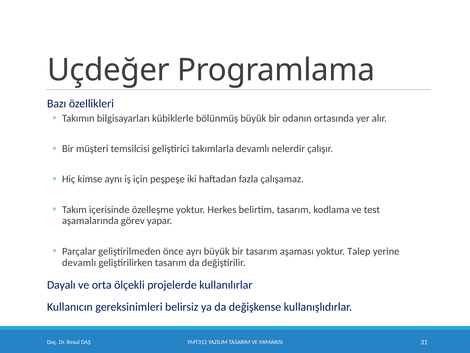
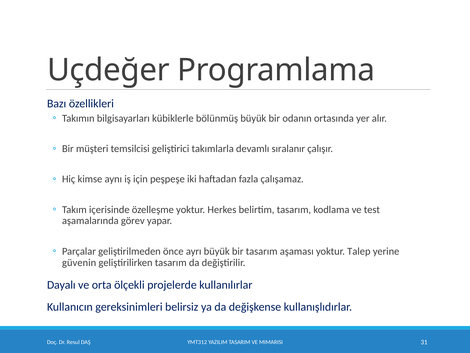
nelerdir: nelerdir -> sıralanır (288, 148)
devamlı: devamlı -> güvenin (79, 262)
